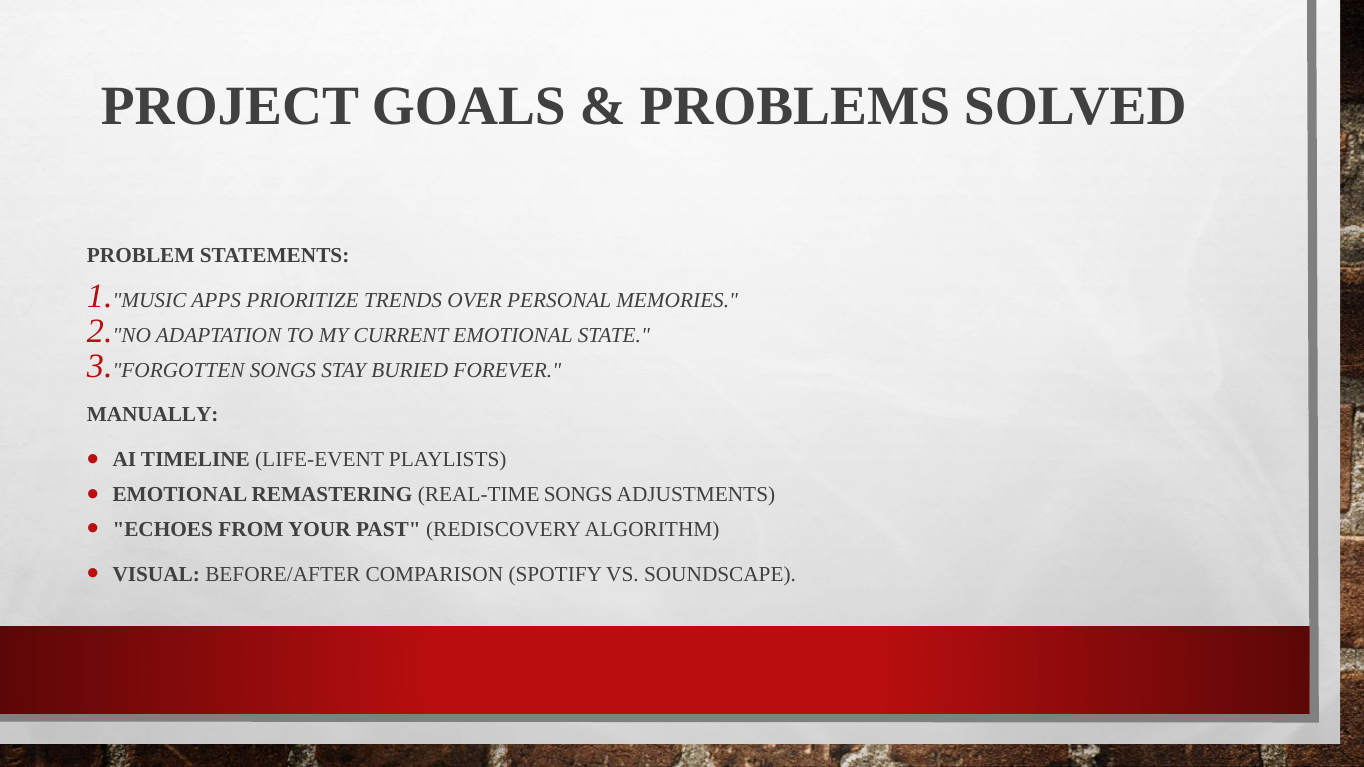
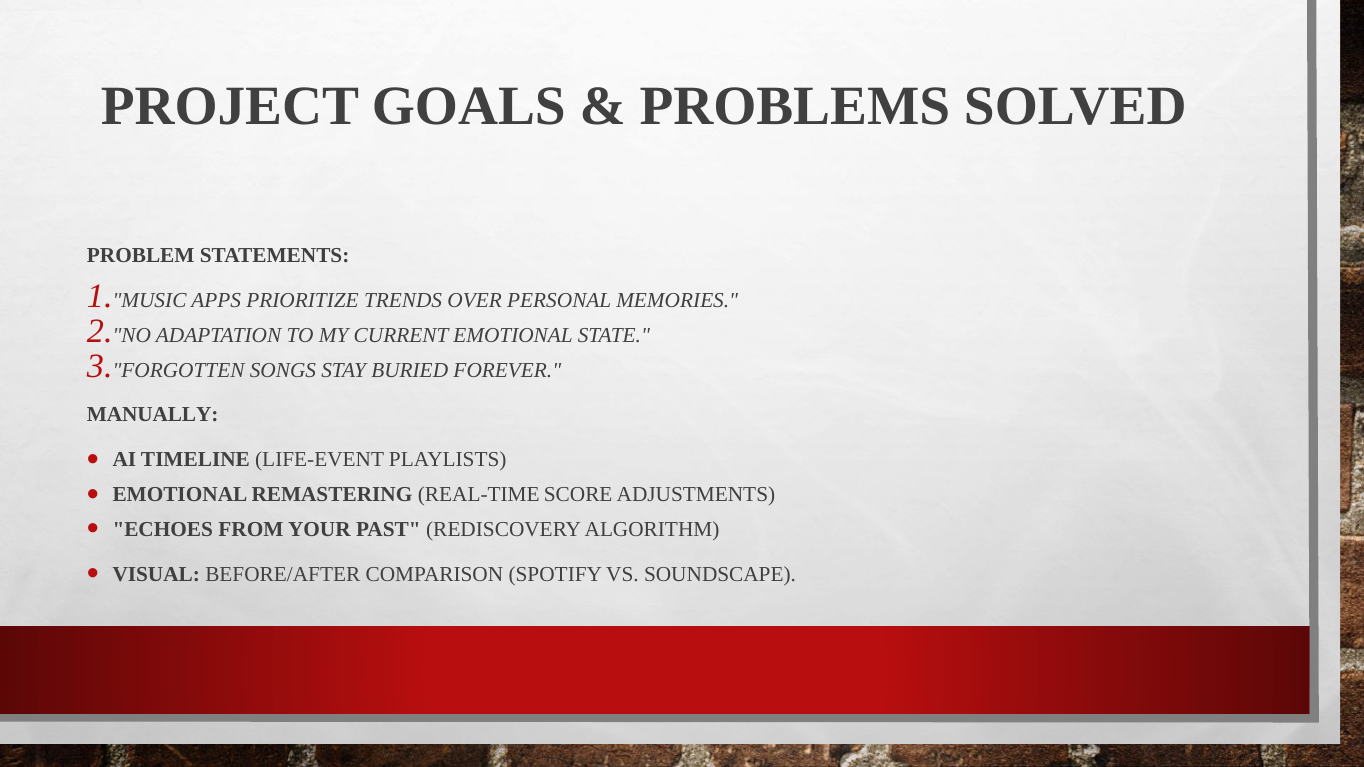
REAL-TIME SONGS: SONGS -> SCORE (578, 495)
